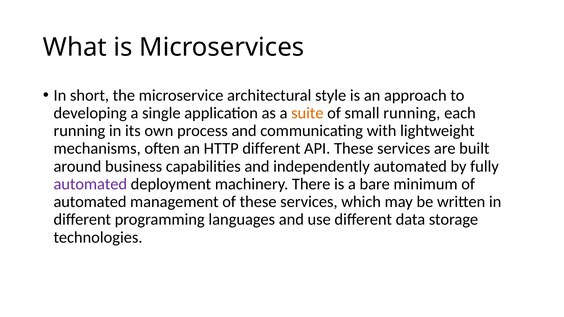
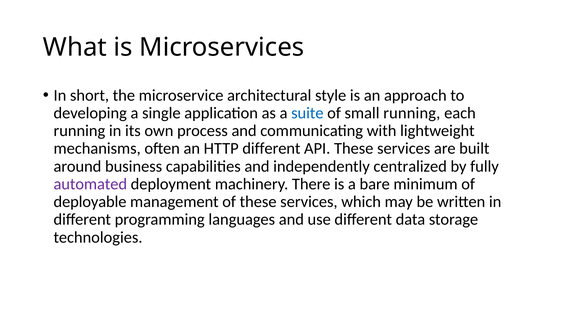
suite colour: orange -> blue (307, 113)
independently automated: automated -> centralized (410, 166)
automated: automated -> deployable (90, 202)
